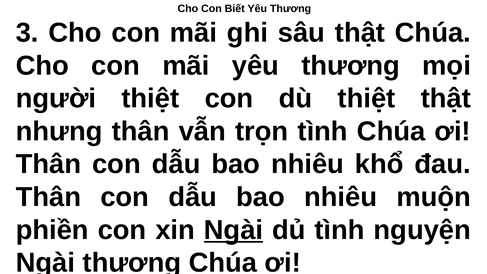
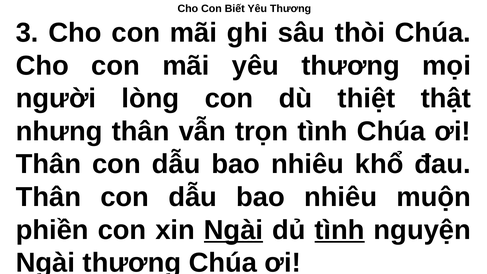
sâu thật: thật -> thòi (360, 33)
người thiệt: thiệt -> lòng (150, 98)
tình underline: none -> present (340, 230)
